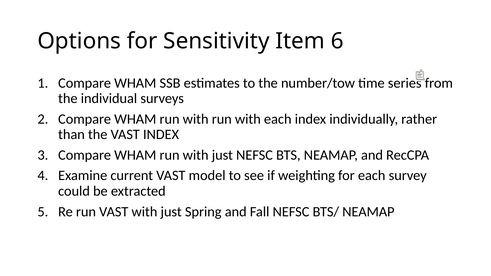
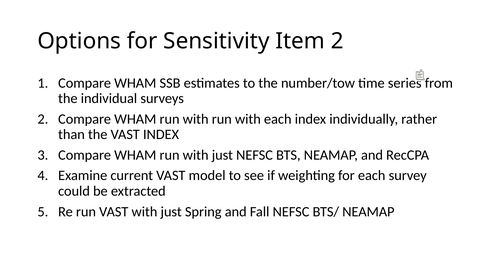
Item 6: 6 -> 2 (337, 41)
